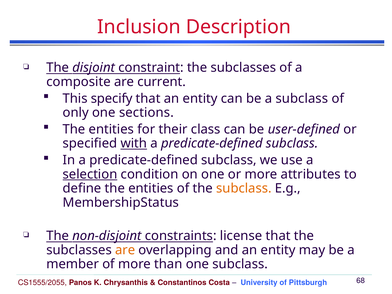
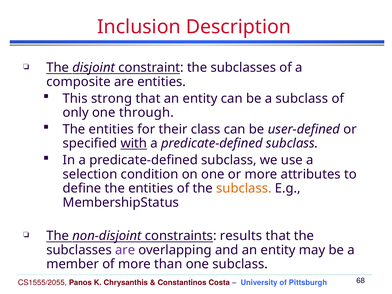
are current: current -> entities (162, 82)
specify: specify -> strong (112, 99)
sections: sections -> through (146, 113)
selection underline: present -> none (90, 174)
license: license -> results (241, 236)
are colour: orange -> purple (125, 250)
